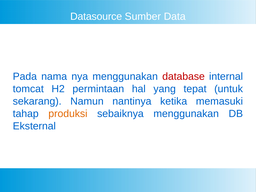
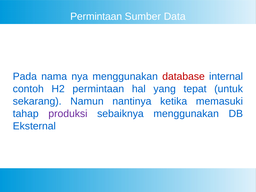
Datasource: Datasource -> Permintaan (96, 16)
tomcat: tomcat -> contoh (28, 89)
produksi colour: orange -> purple (68, 114)
